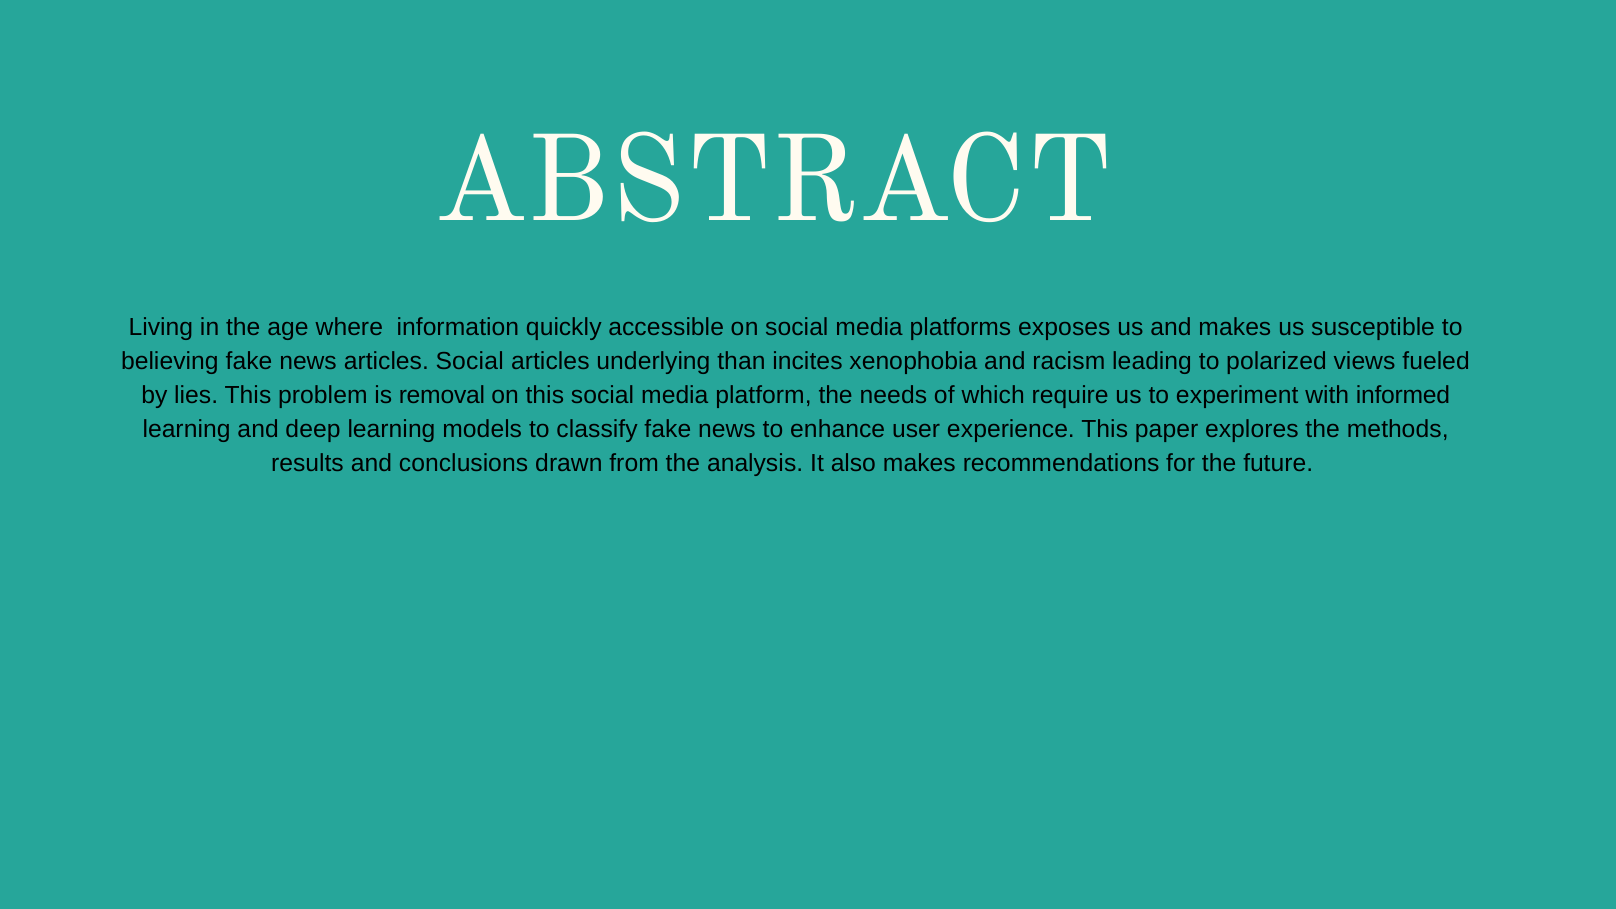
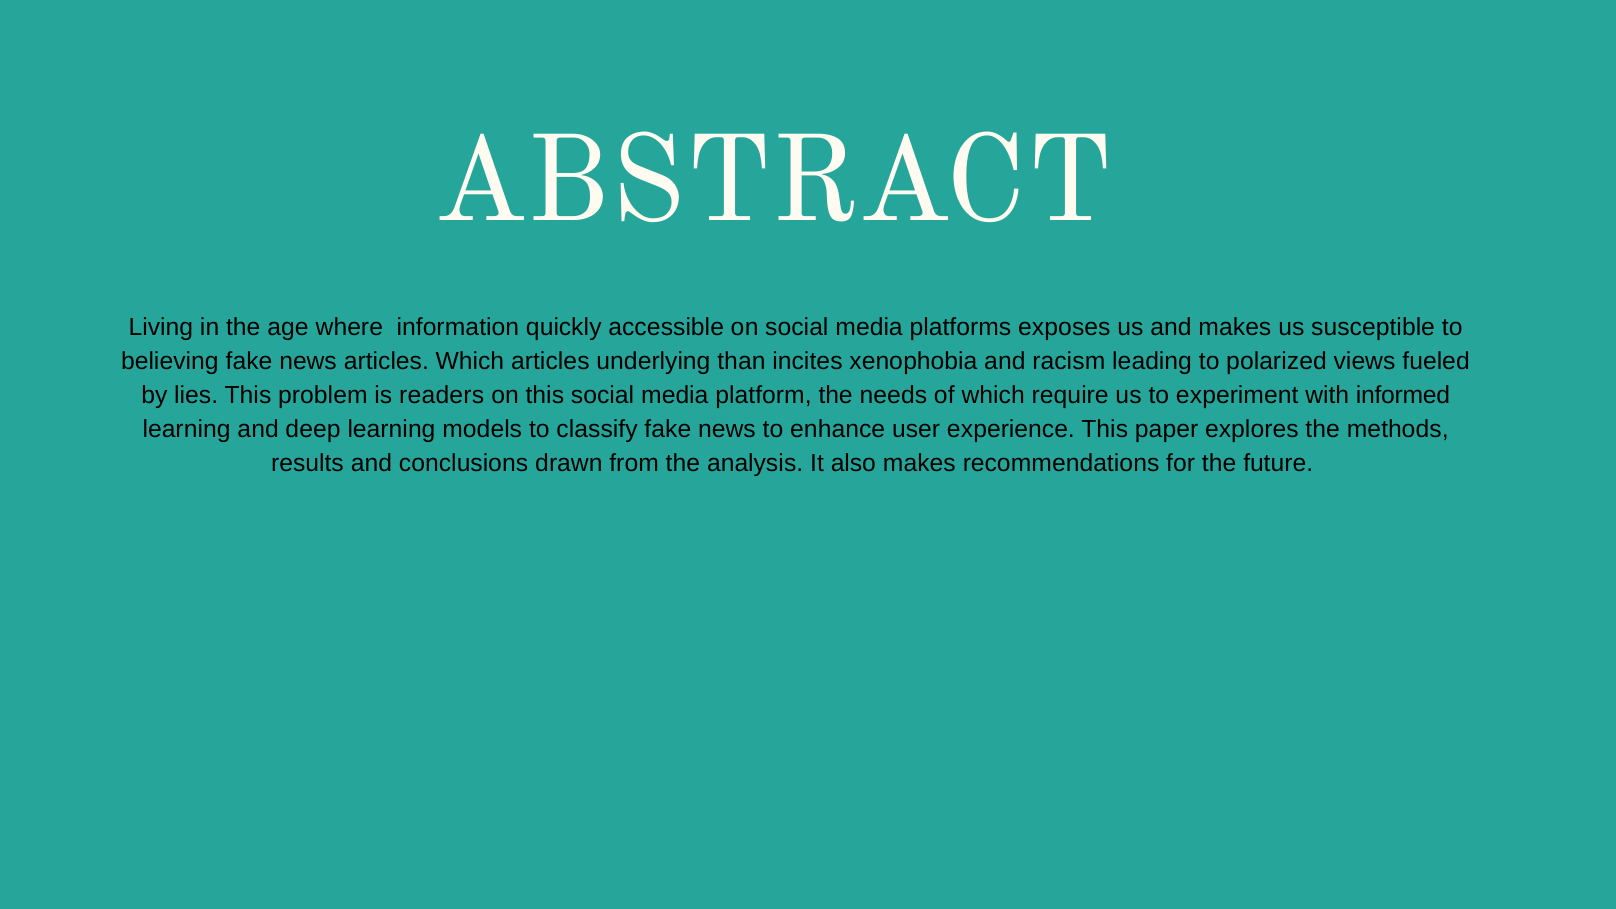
articles Social: Social -> Which (470, 361)
removal: removal -> readers (442, 395)
